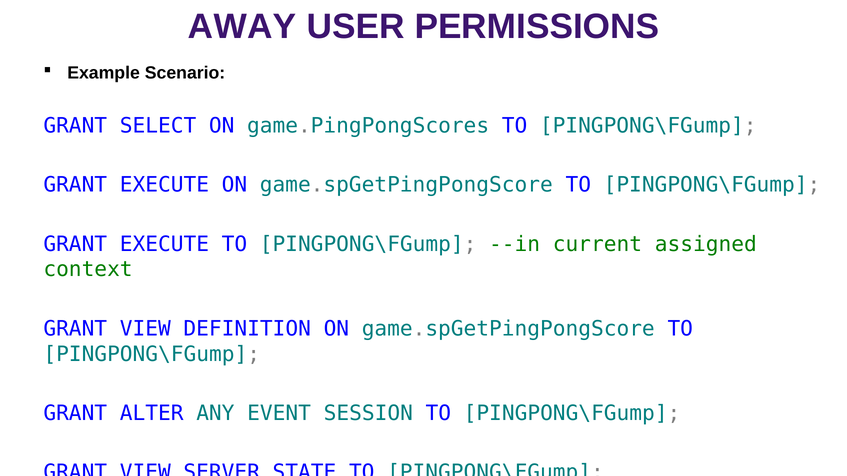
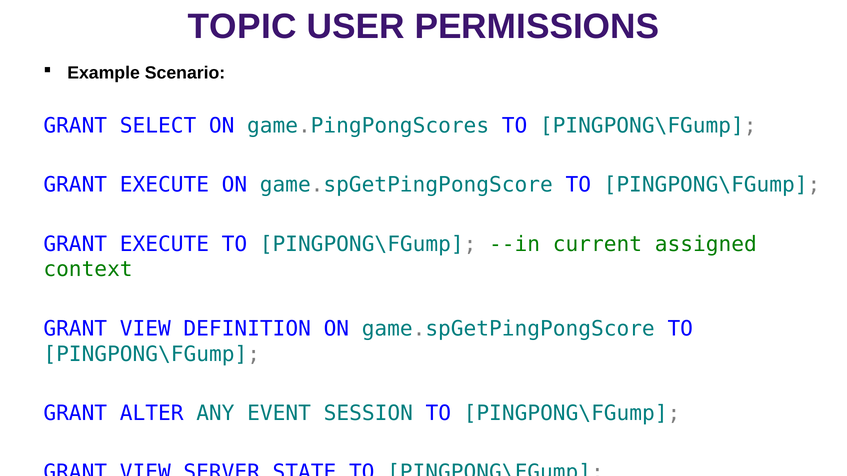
AWAY: AWAY -> TOPIC (242, 27)
